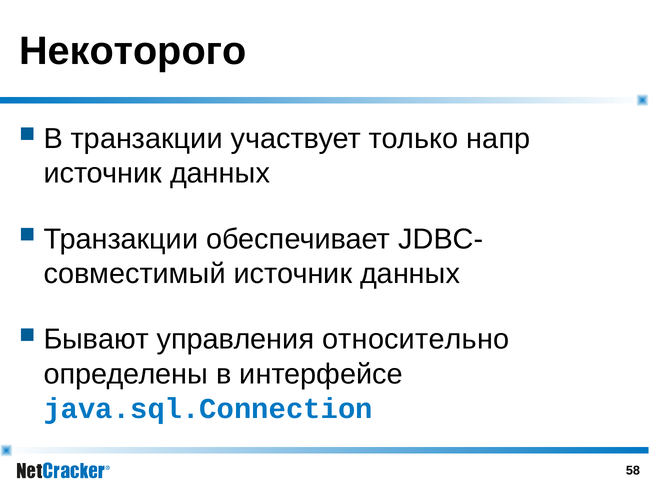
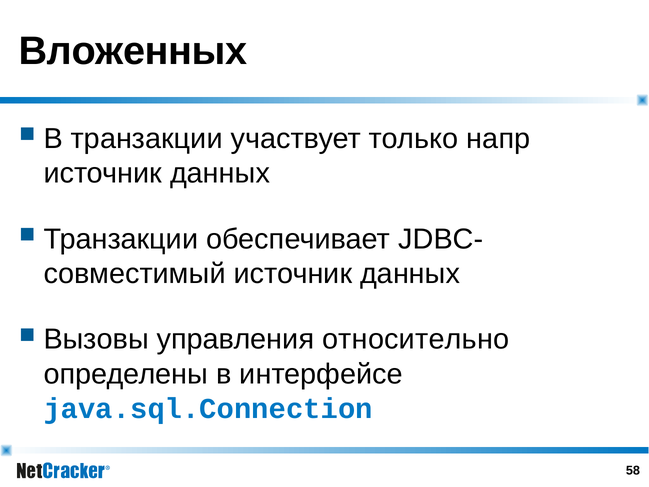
Некоторого: Некоторого -> Вложенных (133, 51)
Бывают: Бывают -> Вызовы (96, 339)
